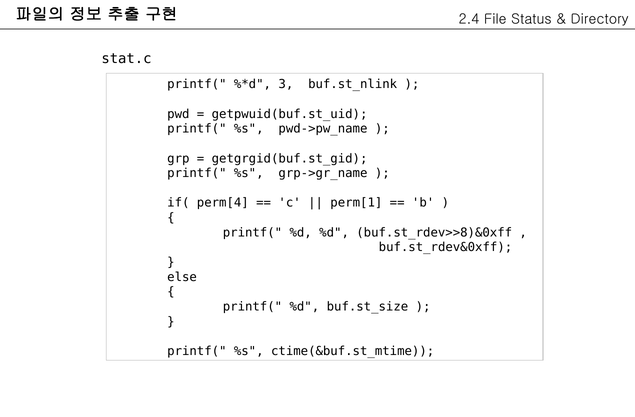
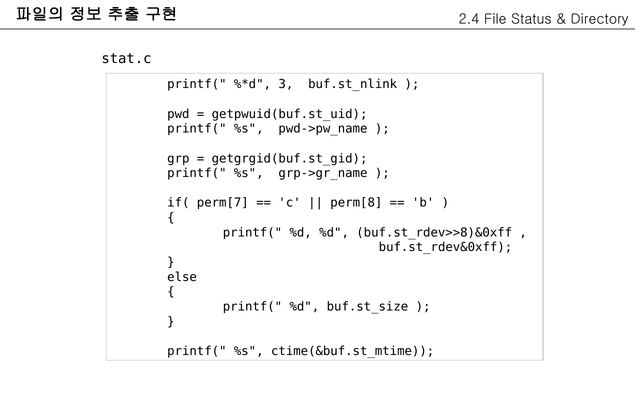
perm[4: perm[4 -> perm[7 (223, 203)
perm[1: perm[1 -> perm[8 (356, 203)
